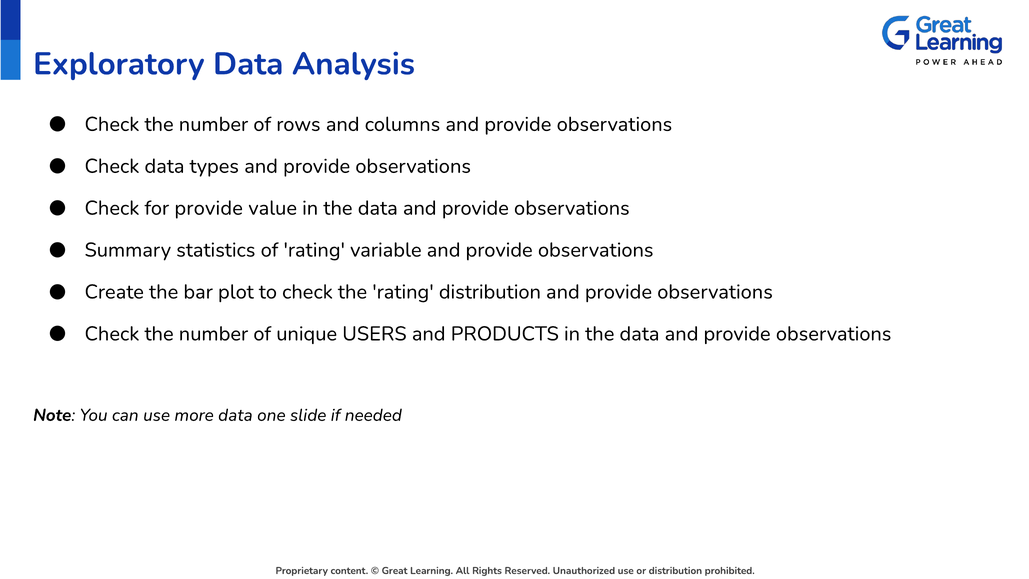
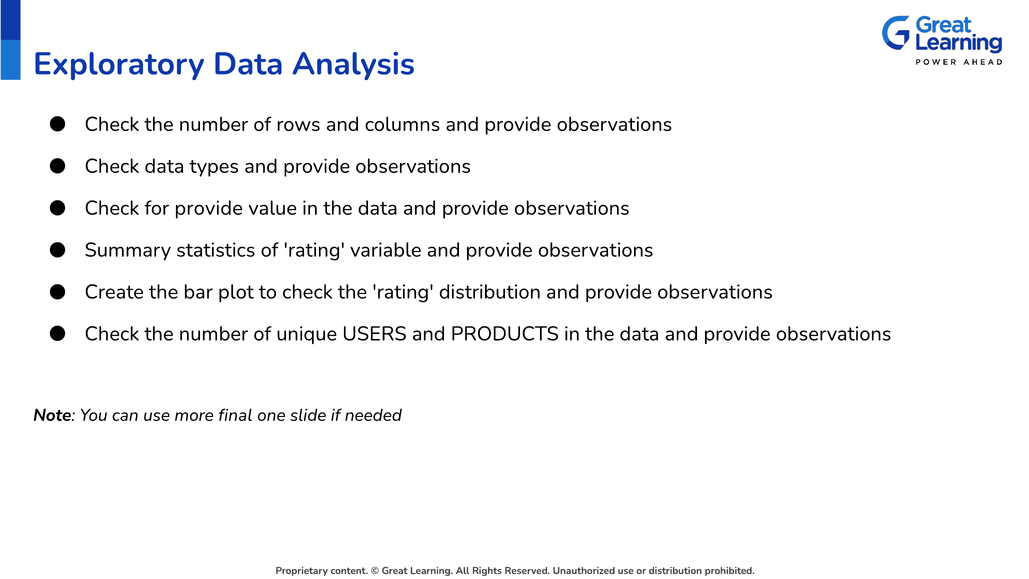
more data: data -> final (235, 415)
